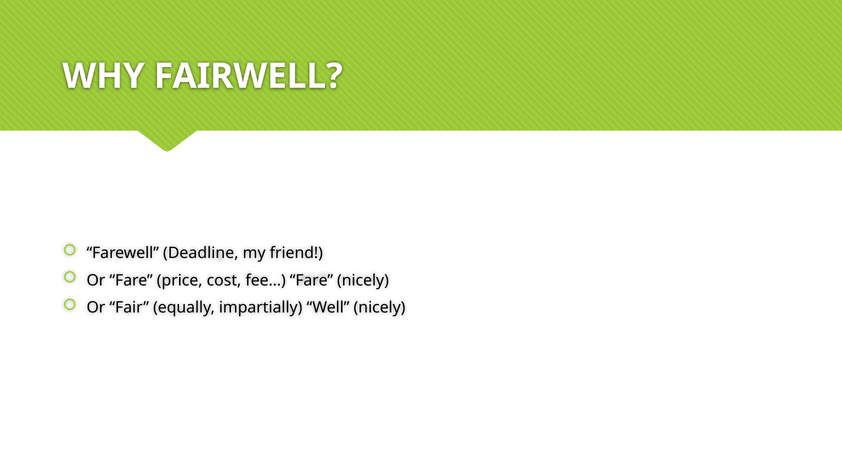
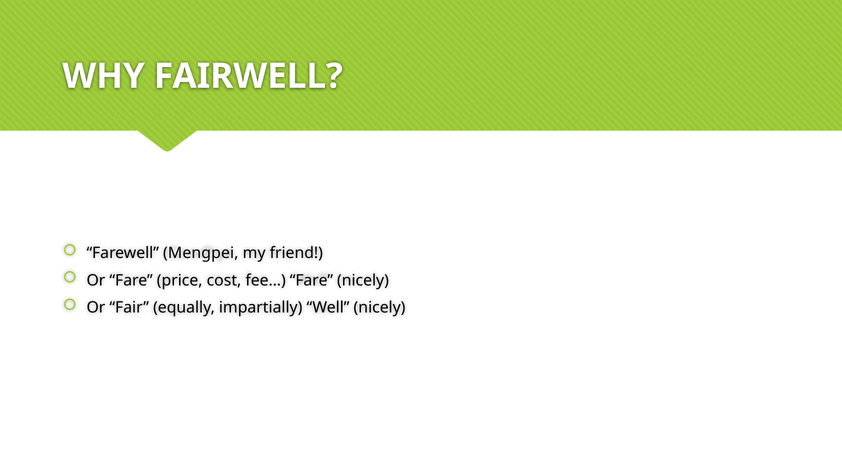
Deadline: Deadline -> Mengpei (201, 253)
